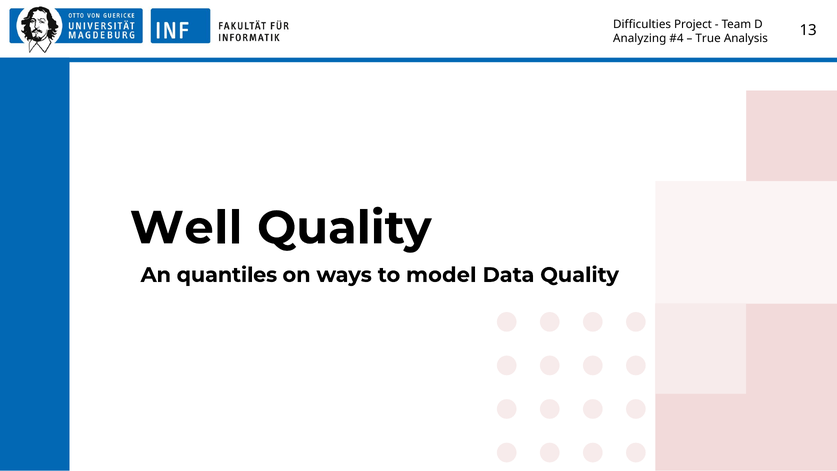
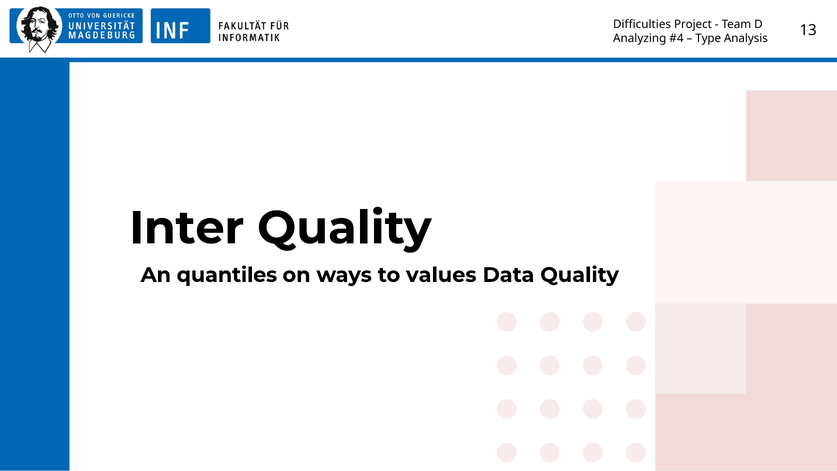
True: True -> Type (708, 38)
Well: Well -> Inter (187, 228)
model: model -> values (441, 275)
